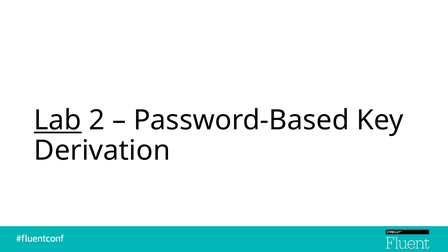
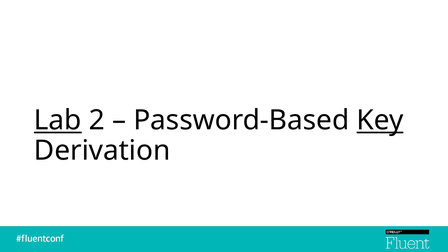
Key underline: none -> present (380, 120)
